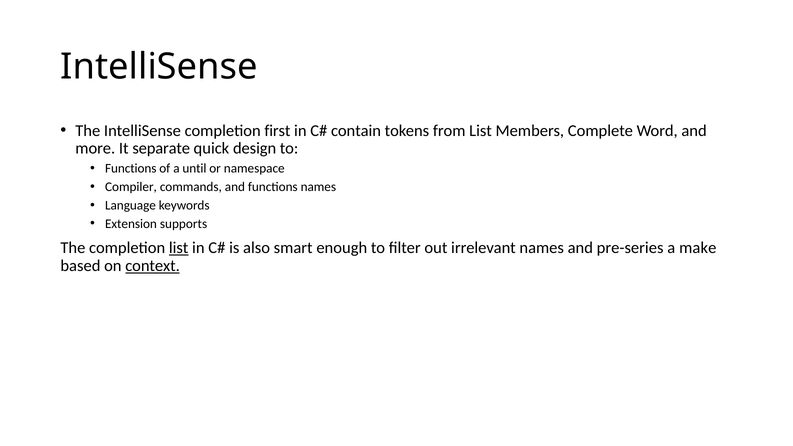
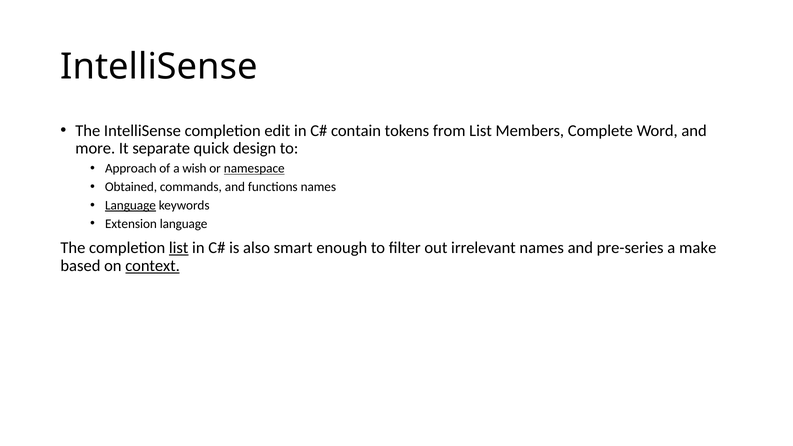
first: first -> edit (277, 131)
Functions: Functions -> Approach (131, 169)
until: until -> wish (194, 169)
namespace underline: none -> present (254, 169)
Compiler: Compiler -> Obtained (131, 187)
Language underline: none -> present (130, 205)
Extension supports: supports -> language (184, 224)
